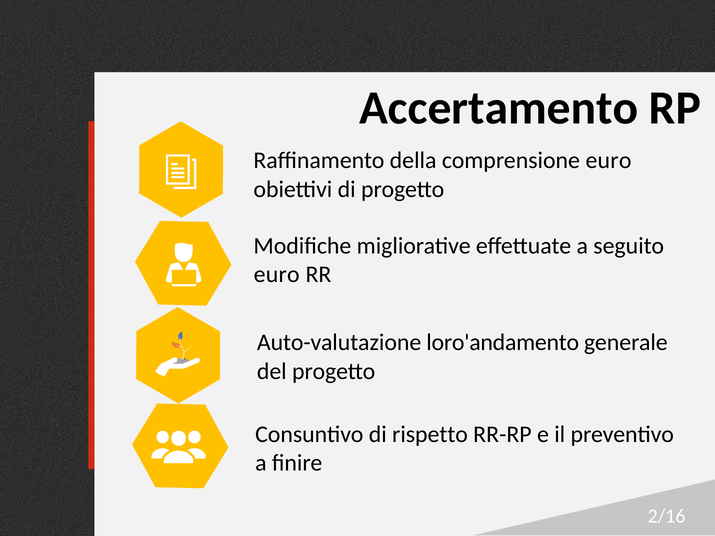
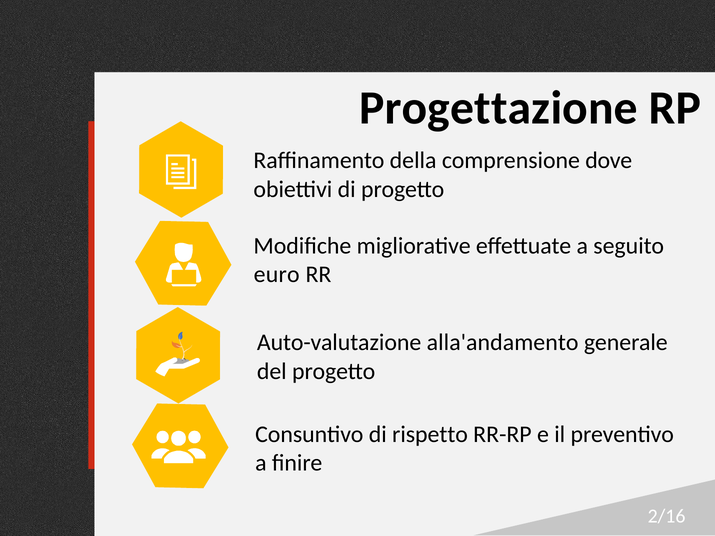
Accertamento: Accertamento -> Progettazione (498, 108)
comprensione euro: euro -> dove (609, 161)
loro'andamento: loro'andamento -> alla'andamento (503, 343)
